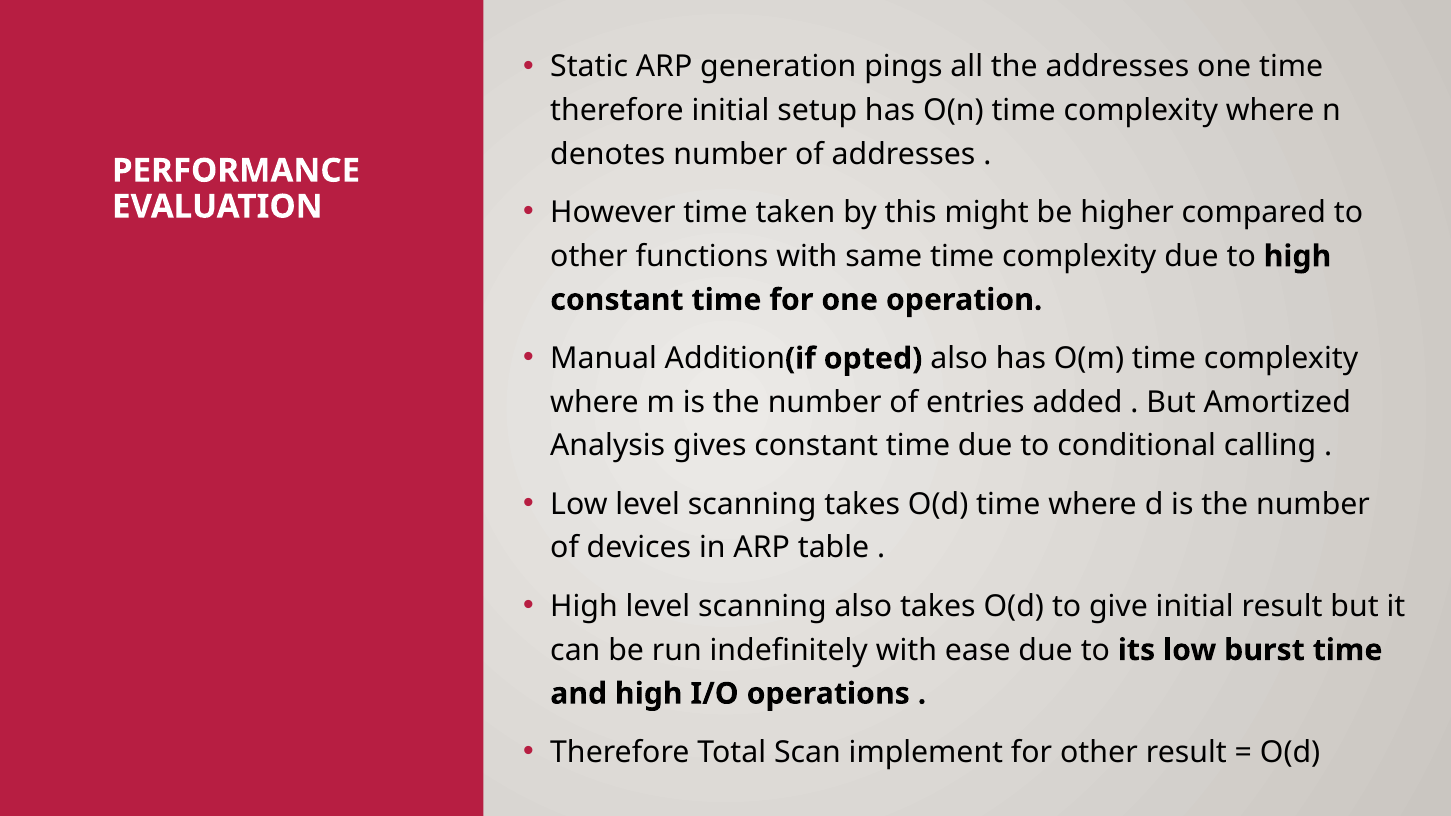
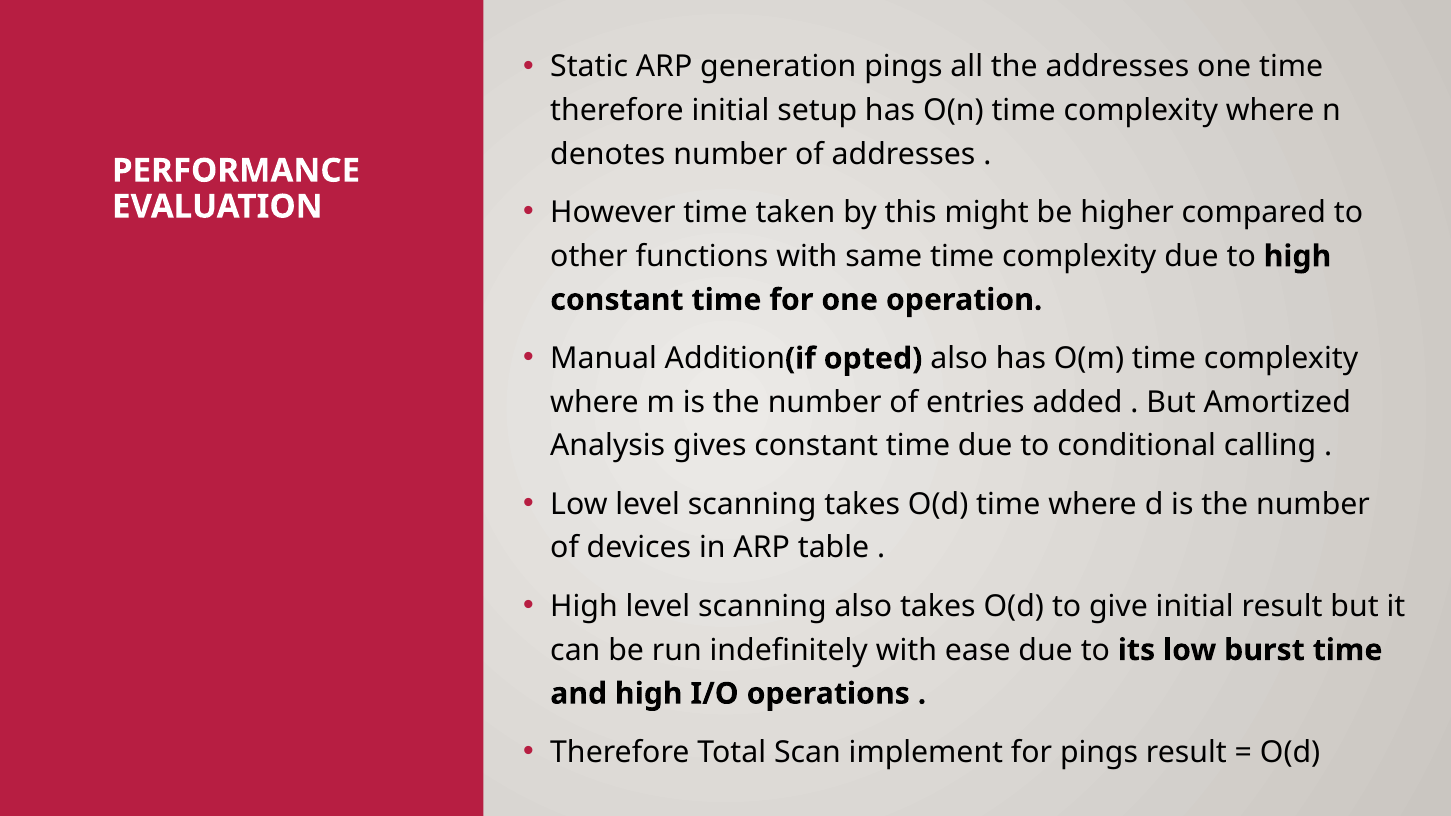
for other: other -> pings (1099, 753)
